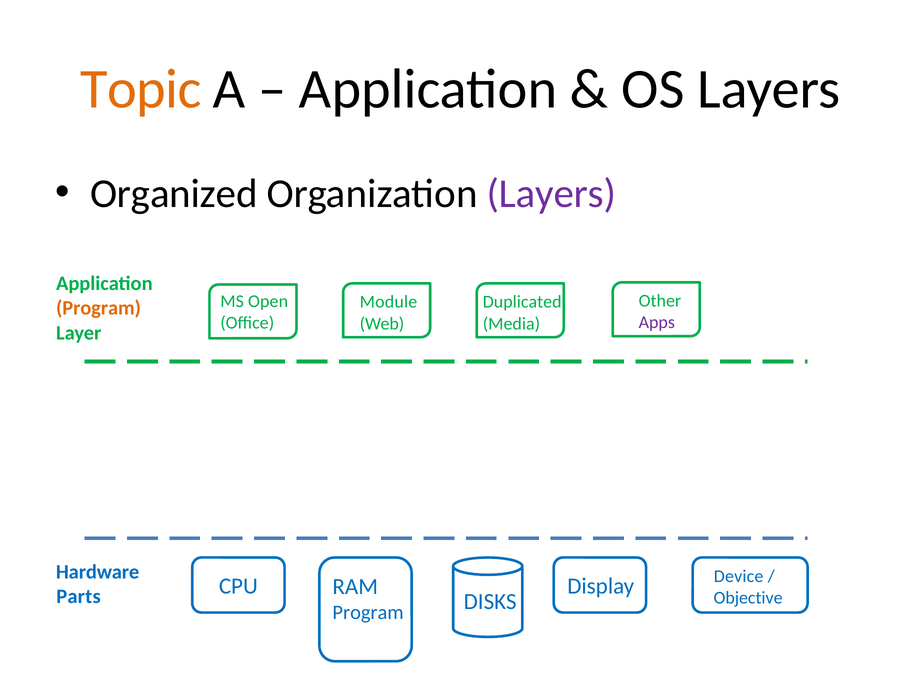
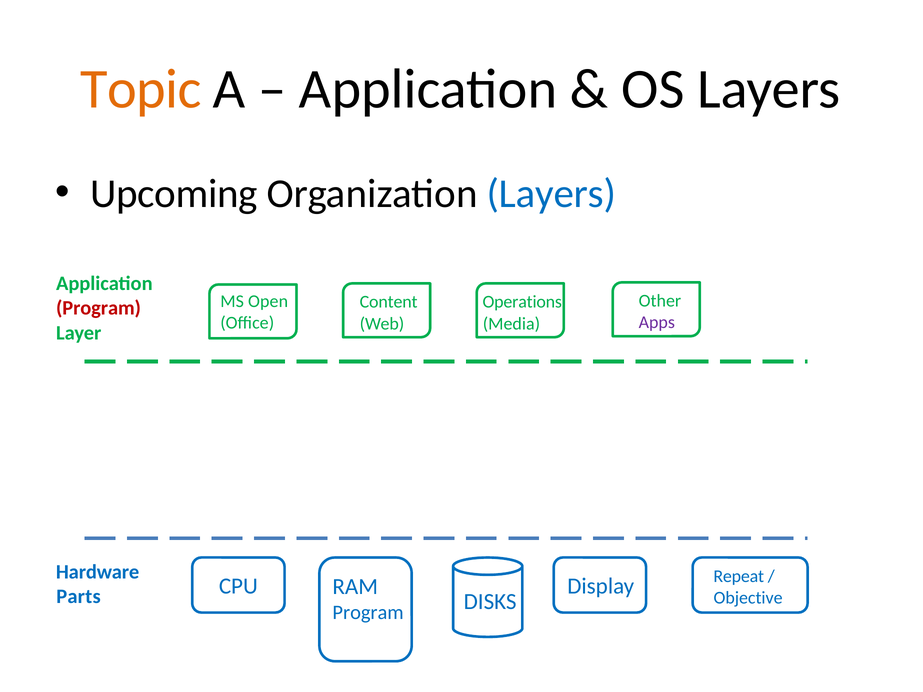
Organized: Organized -> Upcoming (174, 194)
Layers colour: purple -> blue (551, 194)
Module: Module -> Content (389, 302)
Duplicated: Duplicated -> Operations (522, 302)
Program colour: orange -> red (99, 308)
Device: Device -> Repeat (739, 577)
